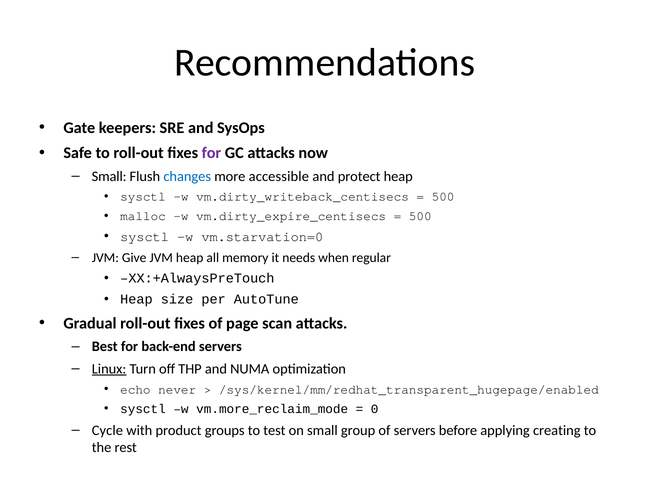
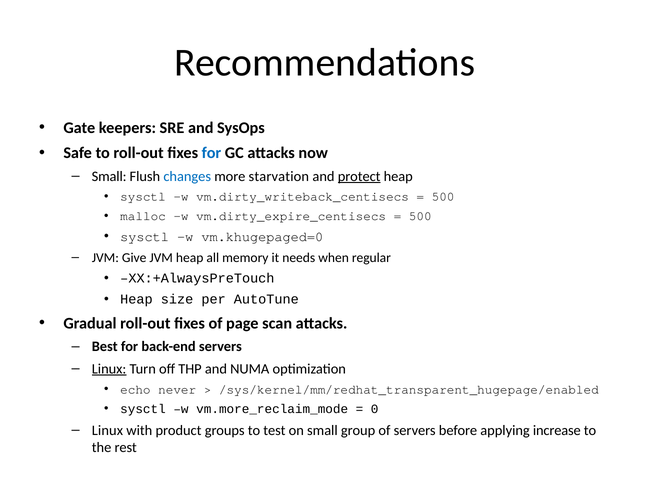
for colour: purple -> blue (211, 153)
accessible: accessible -> starvation (279, 177)
protect underline: none -> present (359, 177)
vm.starvation=0: vm.starvation=0 -> vm.khugepaged=0 (262, 237)
Cycle: Cycle -> Linux (107, 431)
creating: creating -> increase (557, 431)
